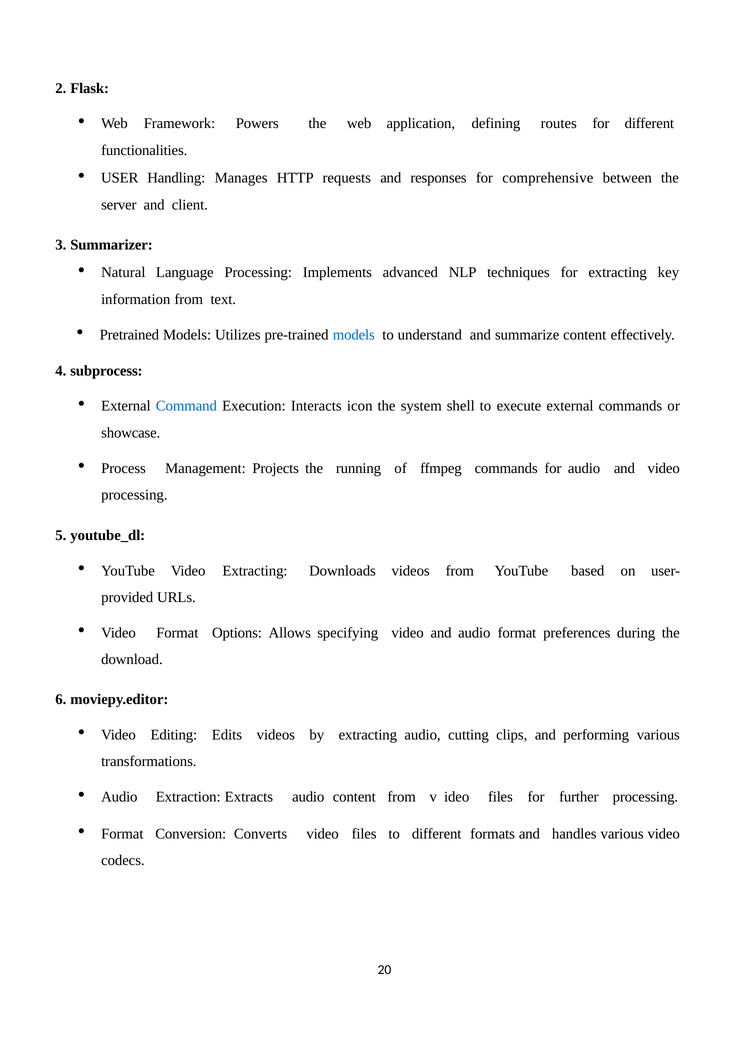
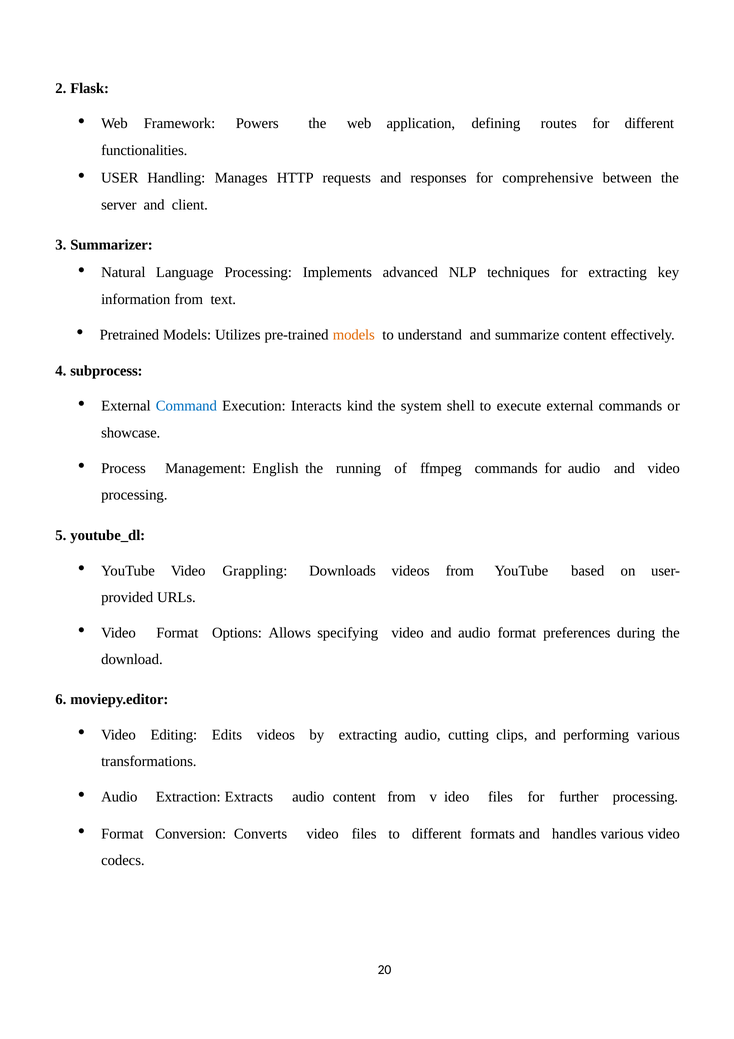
models colour: blue -> orange (354, 335)
icon: icon -> kind (360, 406)
Projects: Projects -> English (275, 468)
Video Extracting: Extracting -> Grappling (255, 571)
